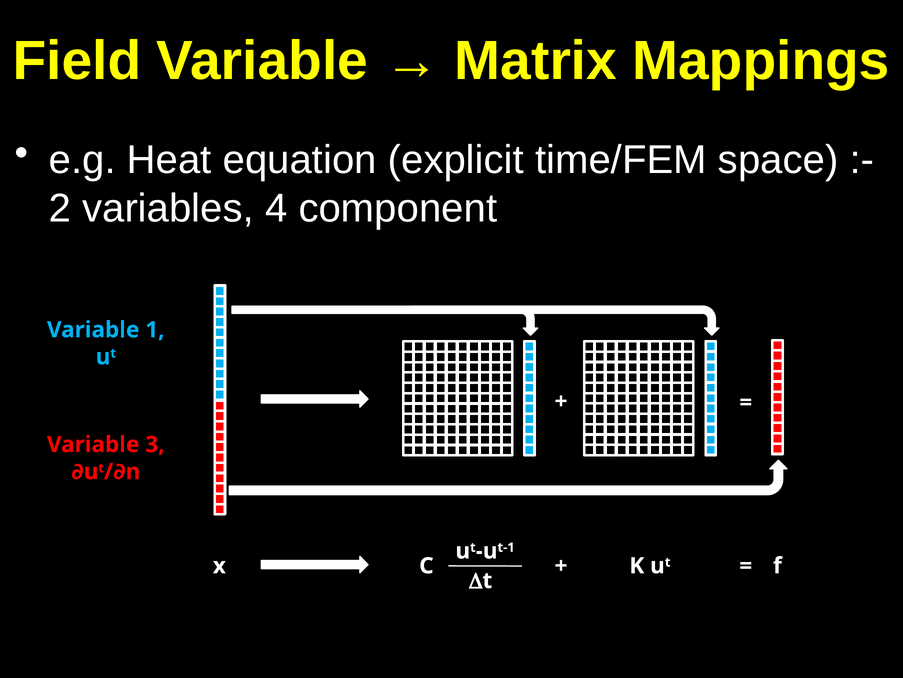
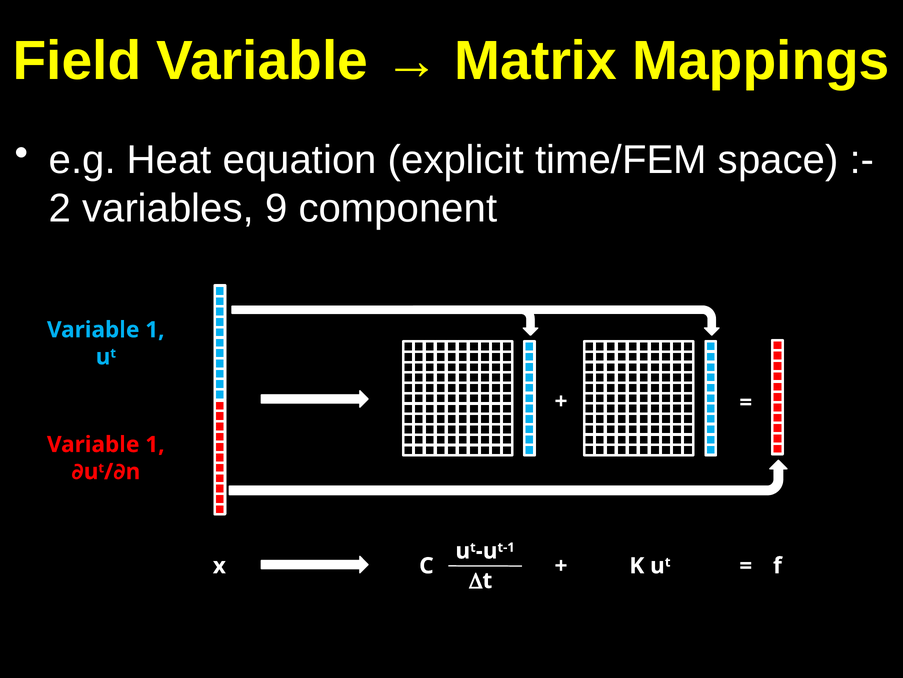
4: 4 -> 9 (276, 208)
3: 3 -> 1 (155, 444)
